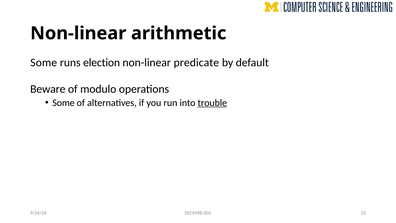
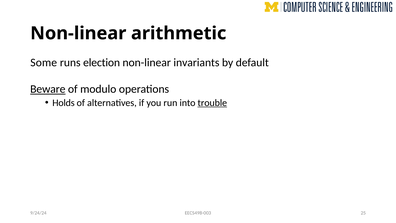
predicate: predicate -> invariants (196, 62)
Beware underline: none -> present (48, 89)
Some: Some -> Holds (63, 103)
